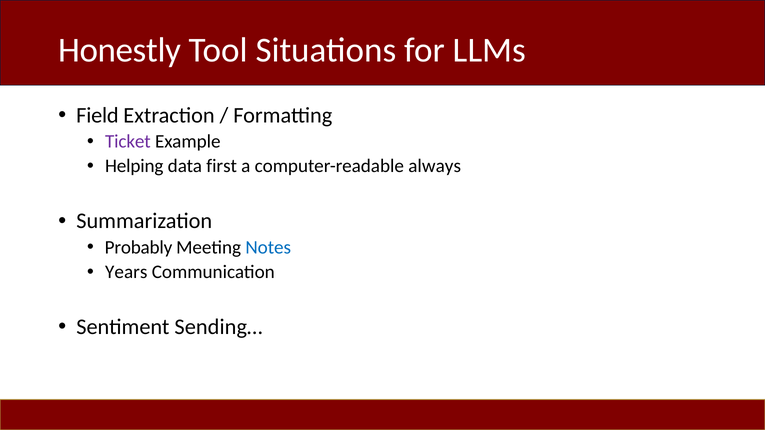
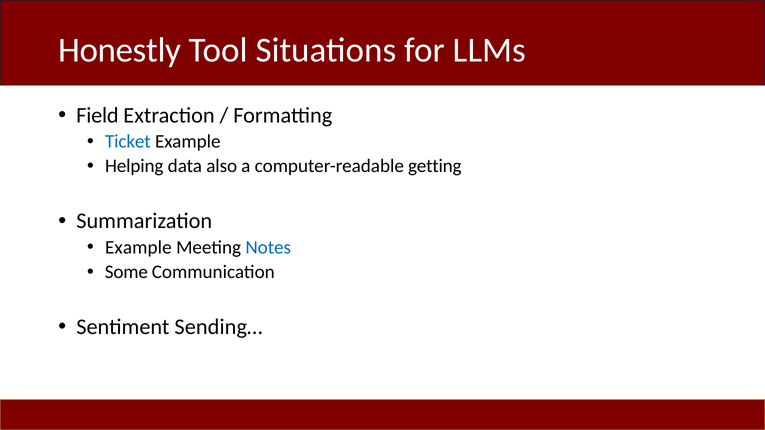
Ticket colour: purple -> blue (128, 142)
first: first -> also (222, 166)
always: always -> getting (435, 166)
Probably: Probably -> Example (138, 248)
Years: Years -> Some (126, 272)
